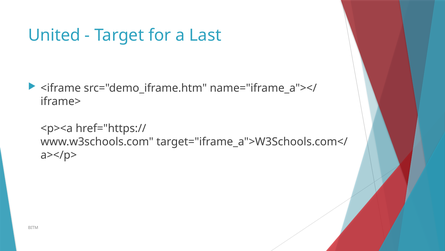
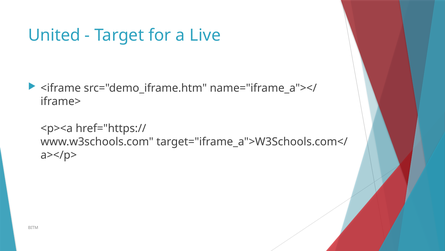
Last: Last -> Live (205, 35)
